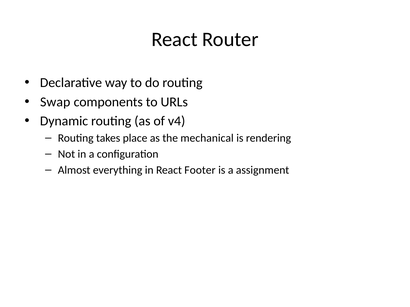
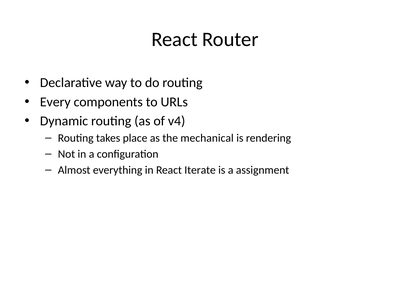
Swap: Swap -> Every (55, 102)
Footer: Footer -> Iterate (200, 170)
